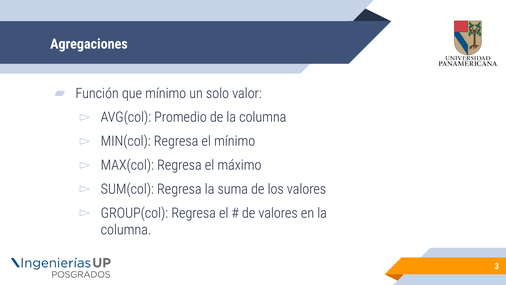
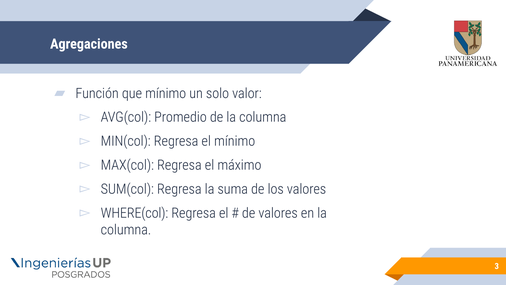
GROUP(col: GROUP(col -> WHERE(col (134, 213)
